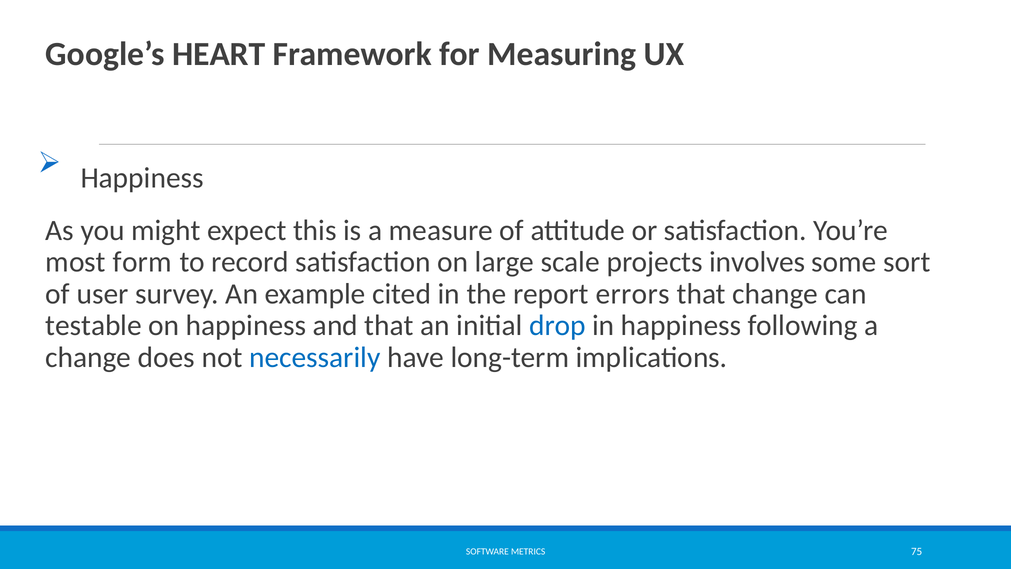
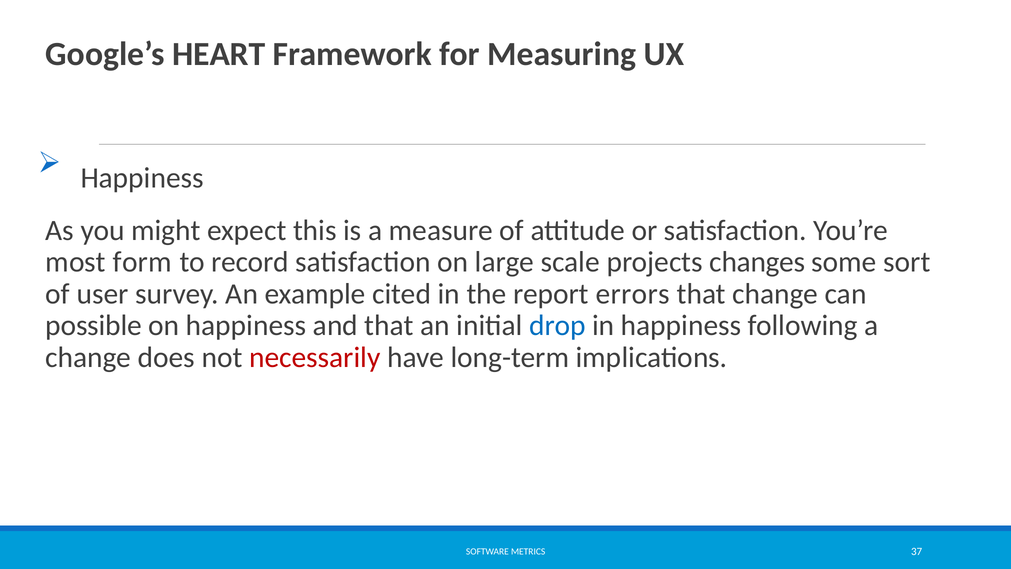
involves: involves -> changes (757, 262)
testable: testable -> possible (94, 326)
necessarily colour: blue -> red (315, 357)
75: 75 -> 37 (917, 551)
